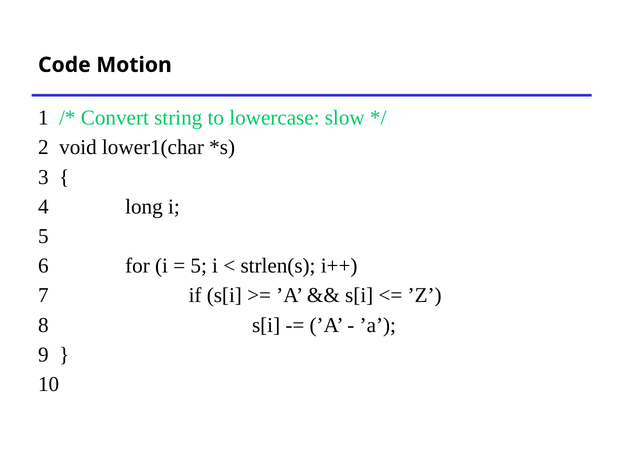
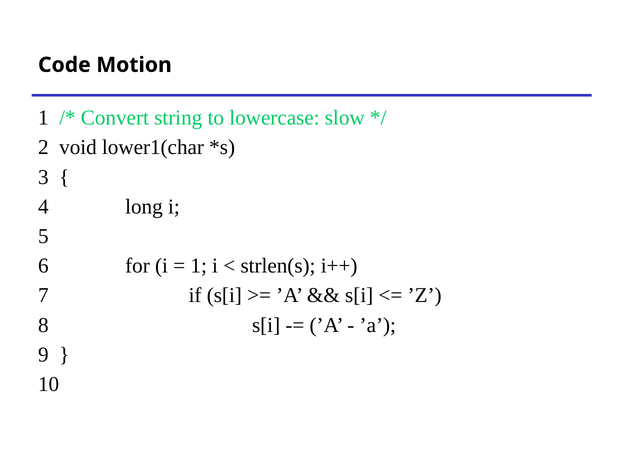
5: 5 -> 1 (199, 266)
